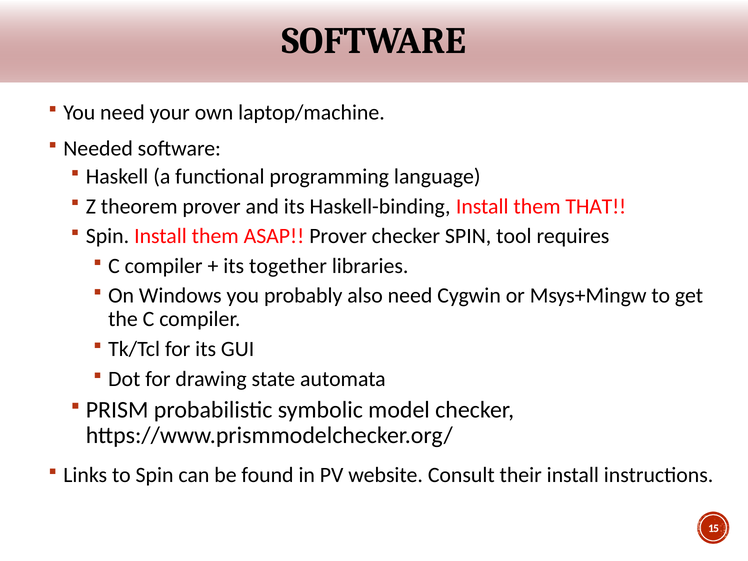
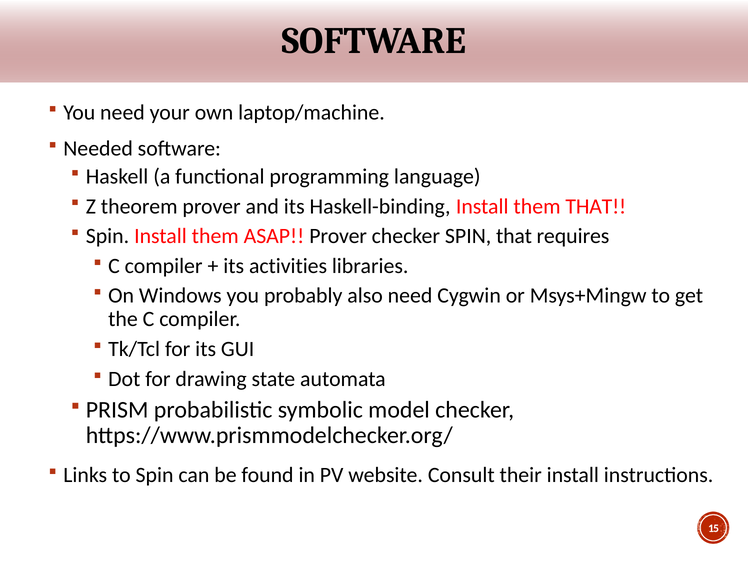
SPIN tool: tool -> that (514, 236)
together: together -> activities (288, 266)
